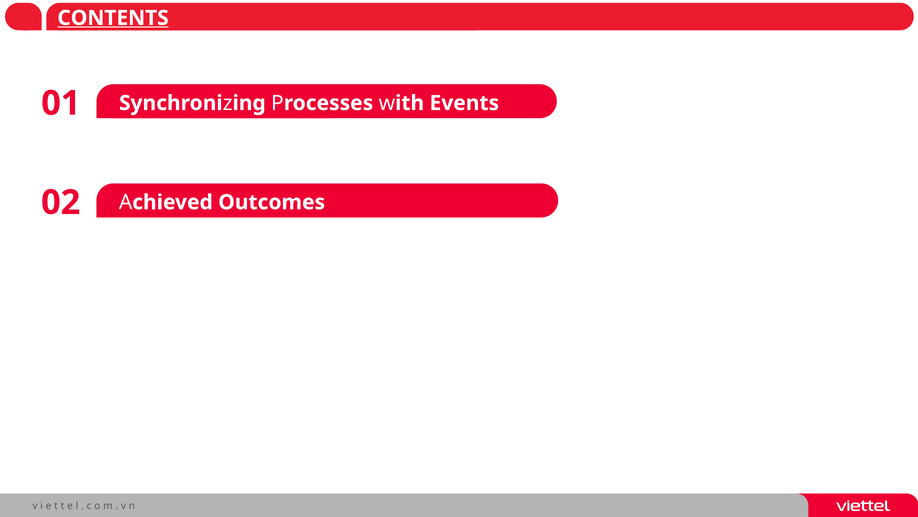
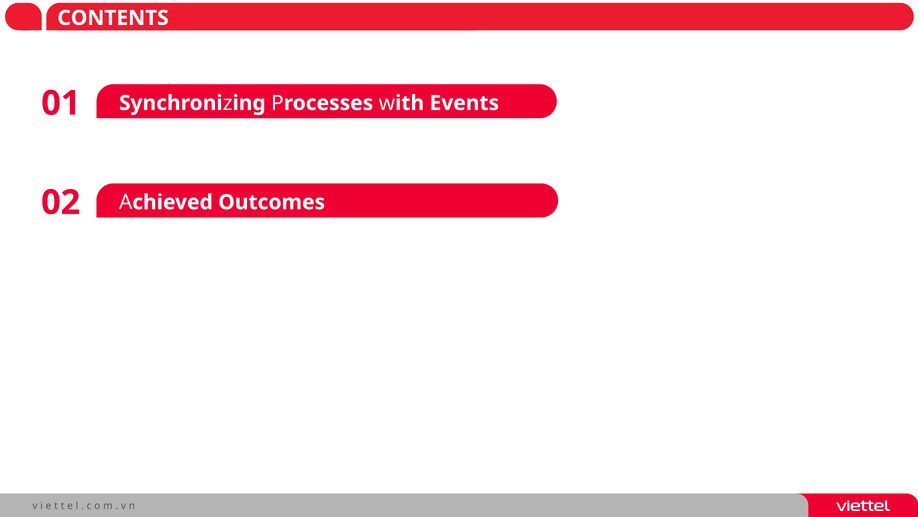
CONTENTS underline: present -> none (113, 18)
